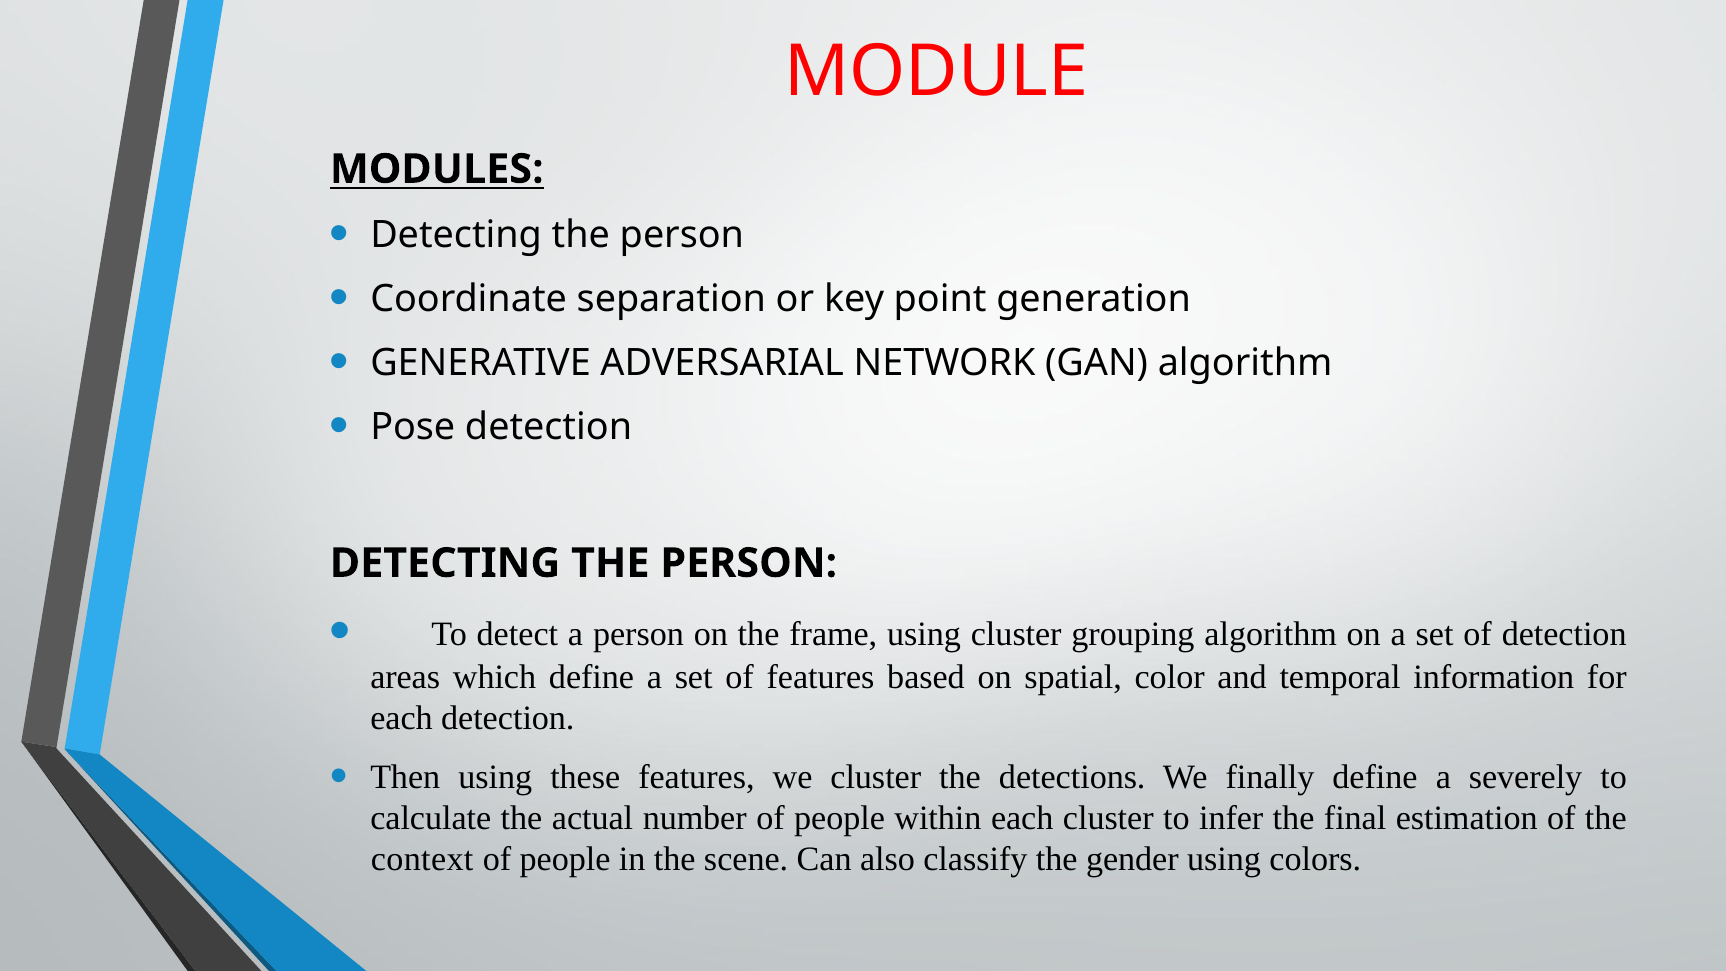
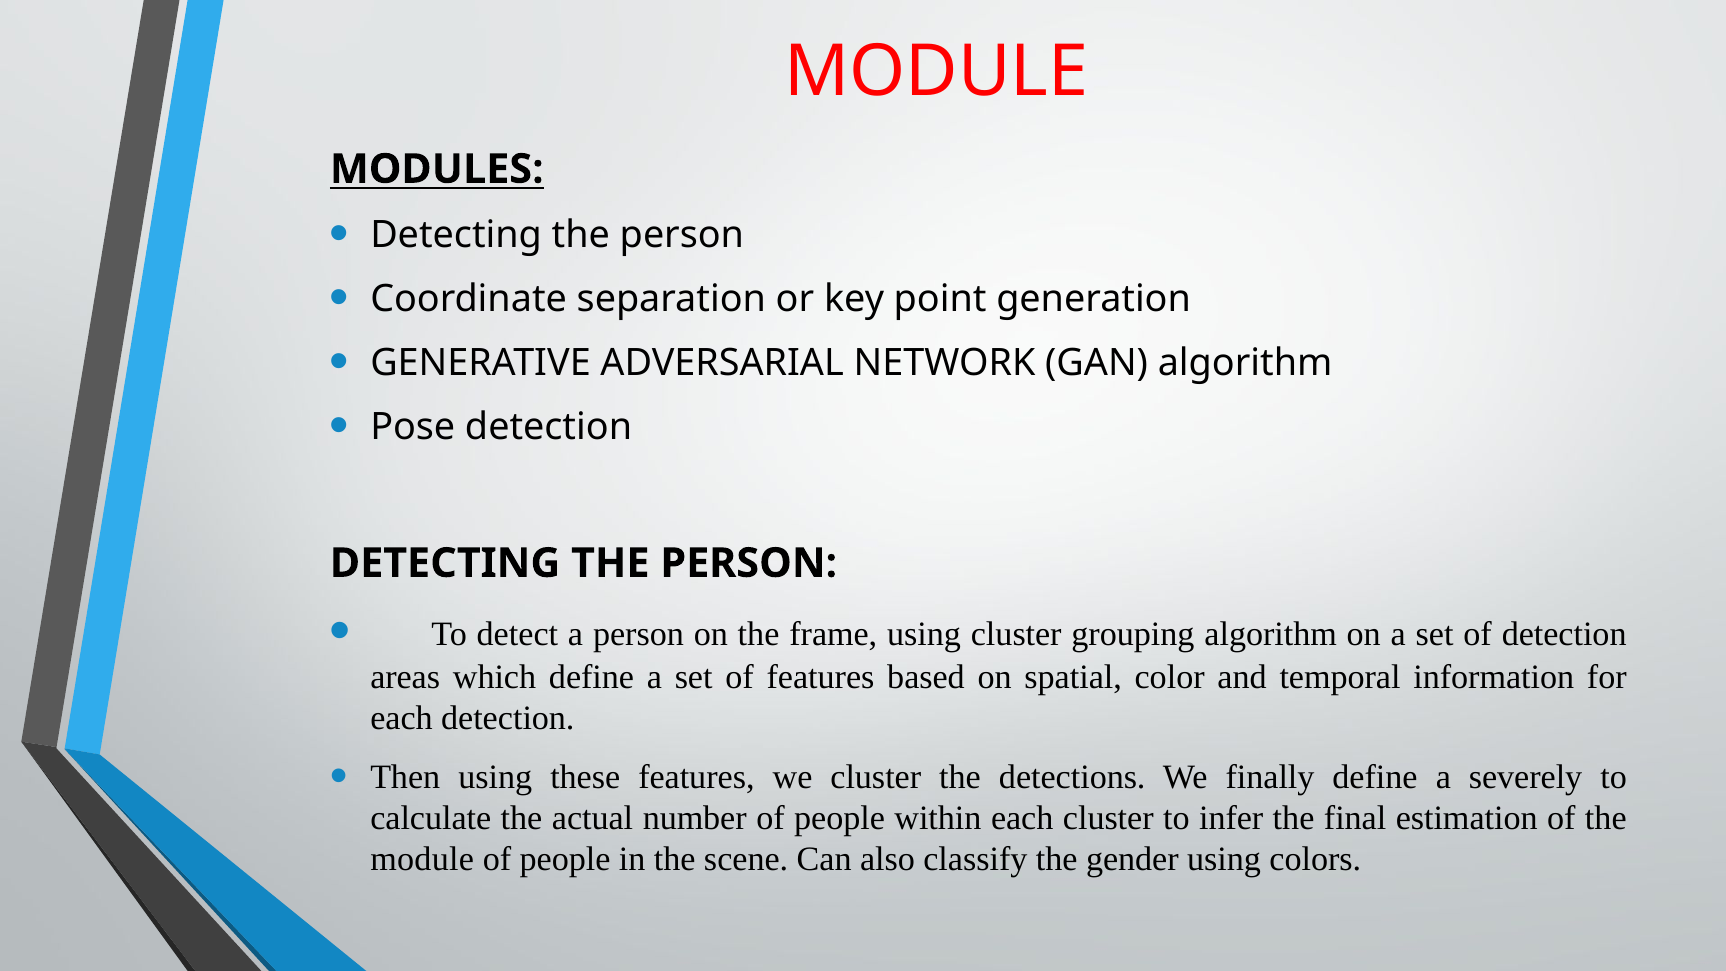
context: context -> module (422, 859)
